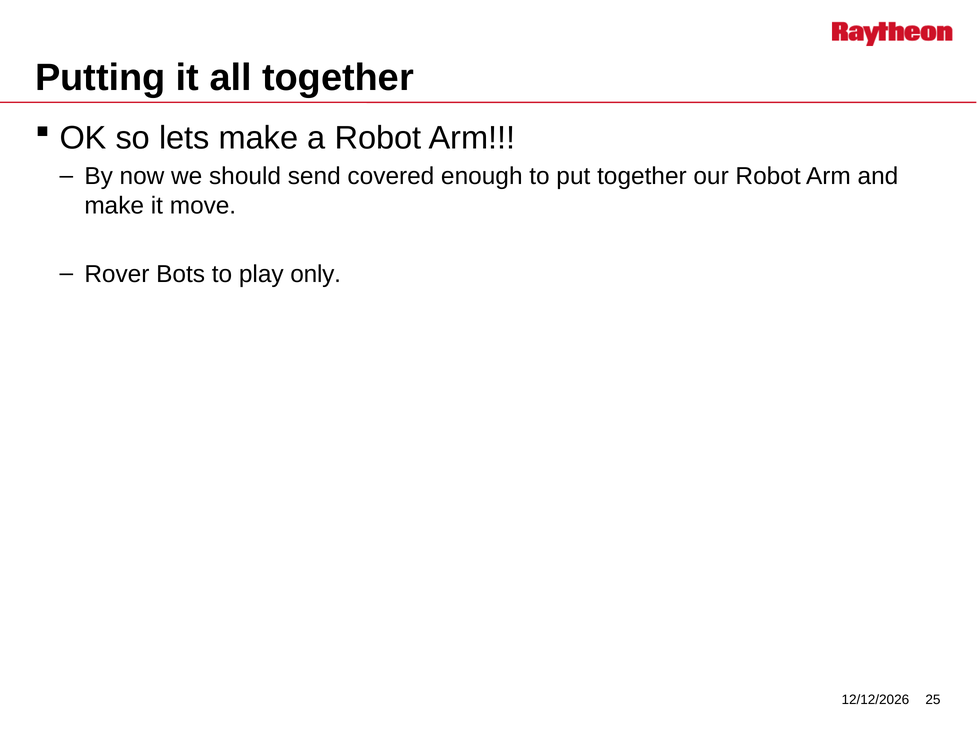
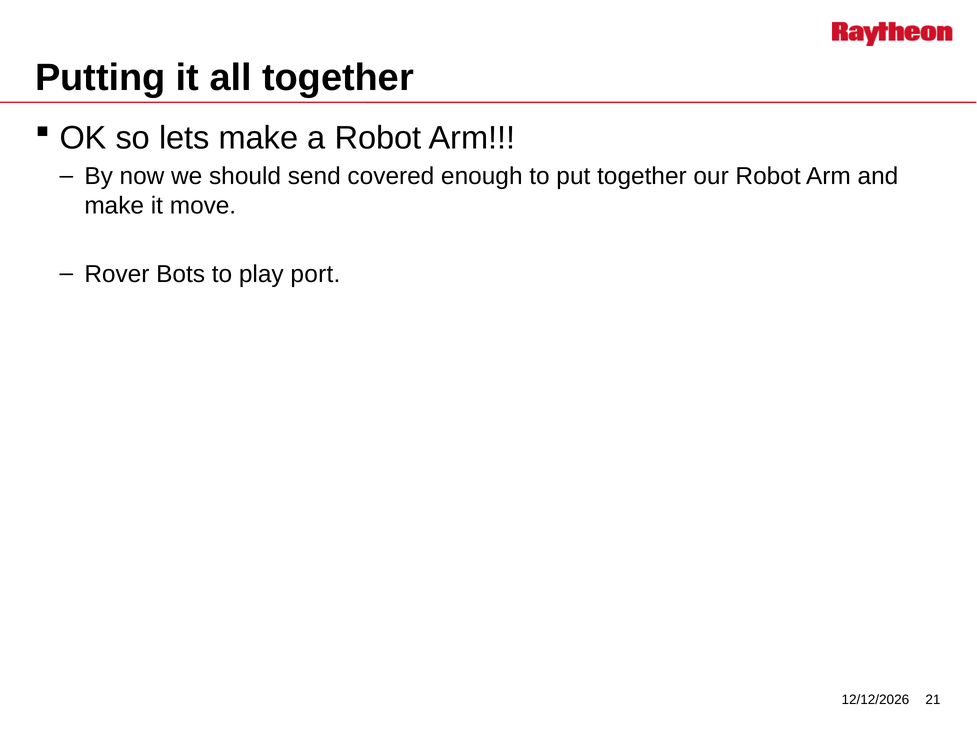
only: only -> port (315, 274)
25: 25 -> 21 (933, 700)
